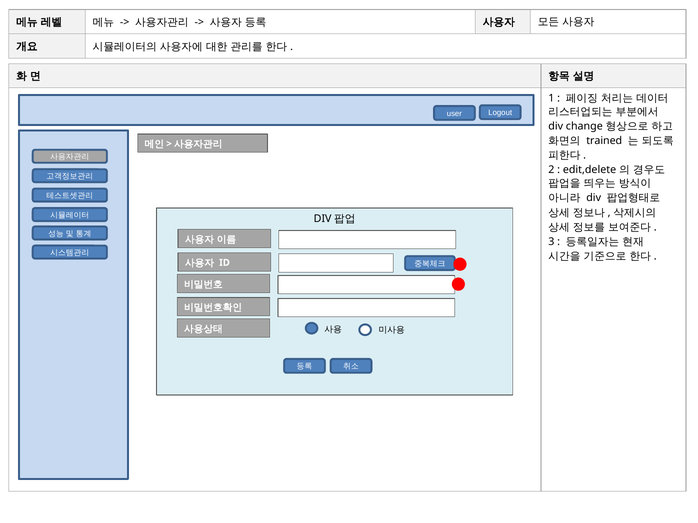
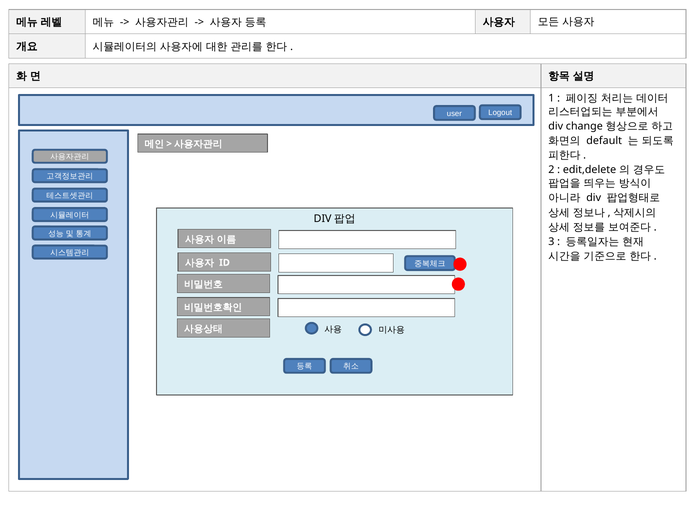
trained: trained -> default (604, 141)
